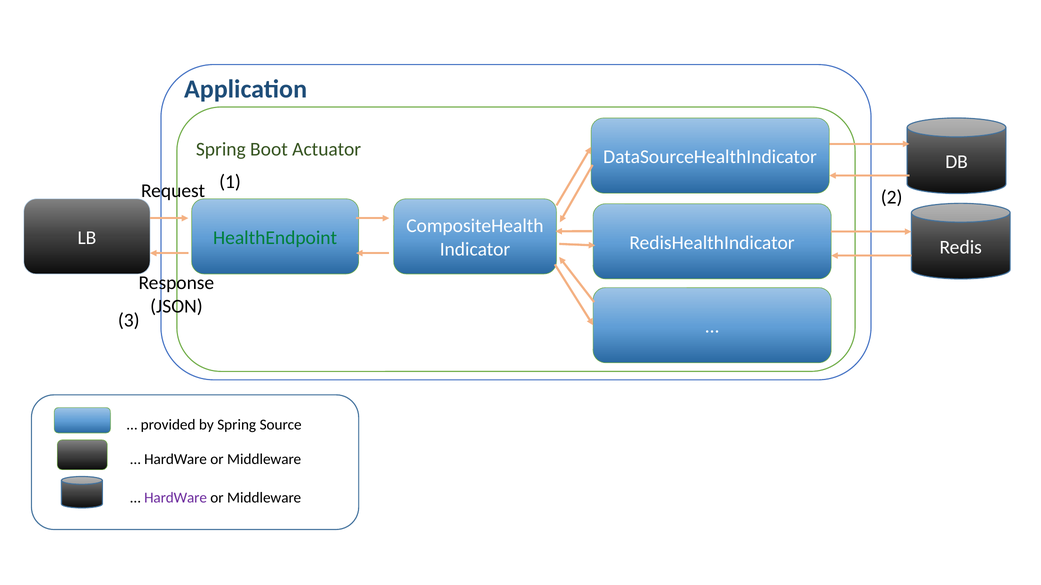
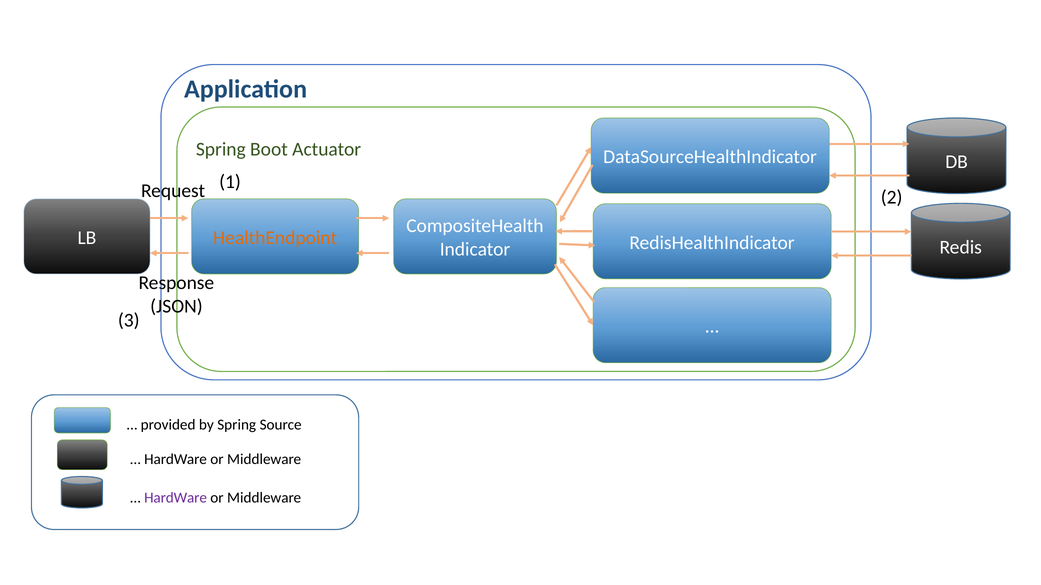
HealthEndpoint colour: green -> orange (275, 238)
